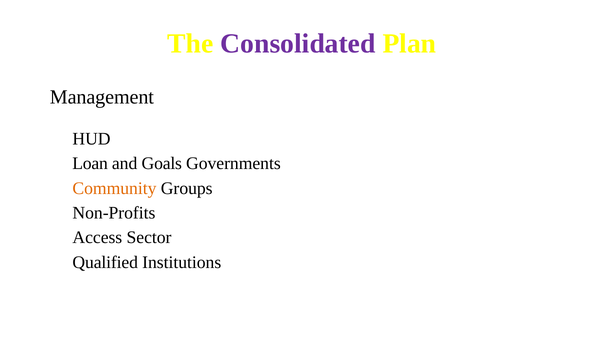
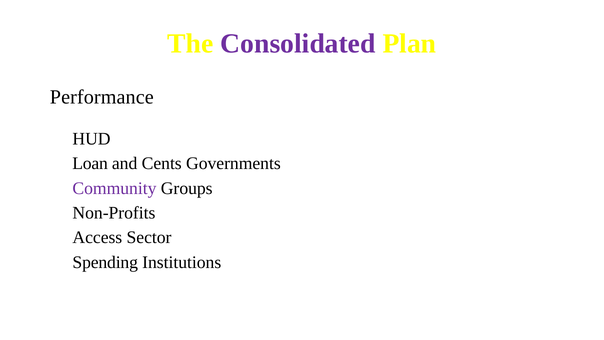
Management: Management -> Performance (102, 97)
Goals: Goals -> Cents (162, 164)
Community colour: orange -> purple (114, 188)
Qualified: Qualified -> Spending (105, 262)
